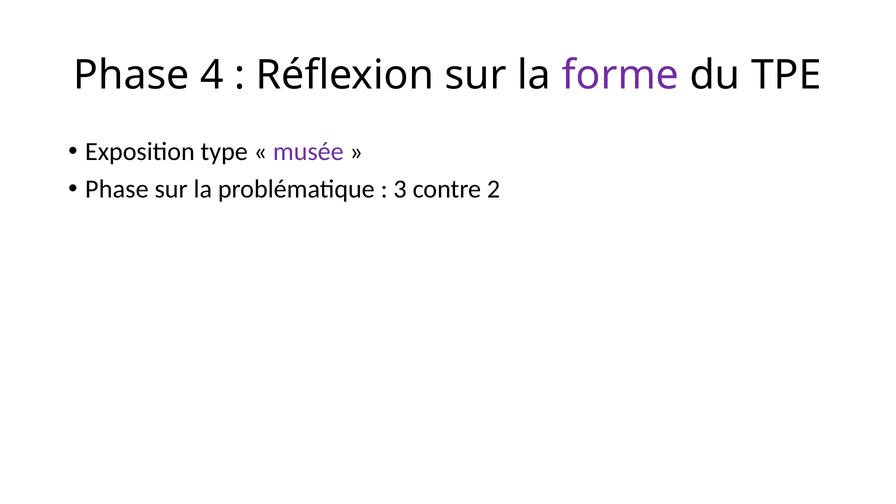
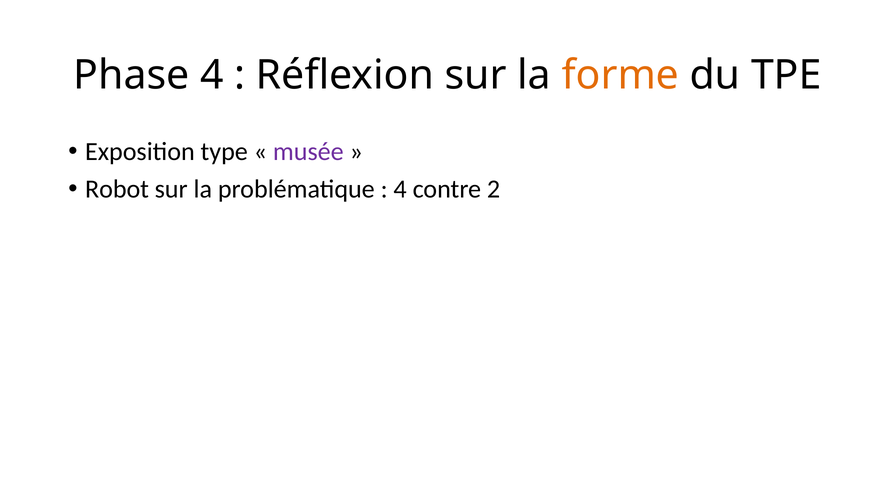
forme colour: purple -> orange (620, 75)
Phase: Phase -> Robot (117, 189)
3: 3 -> 4 (400, 189)
